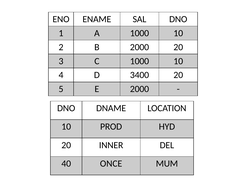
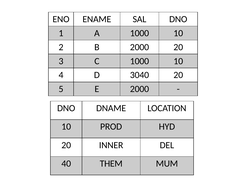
3400: 3400 -> 3040 (139, 75)
ONCE: ONCE -> THEM (111, 163)
